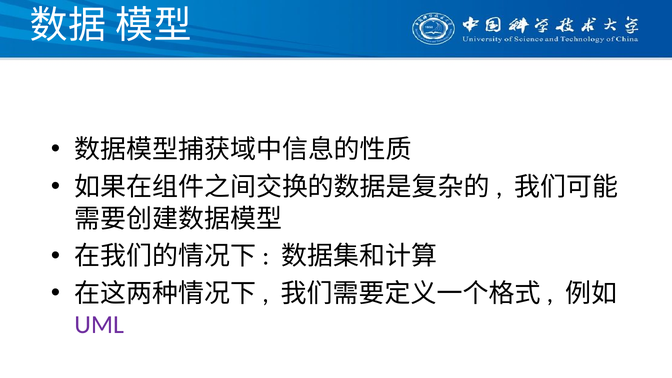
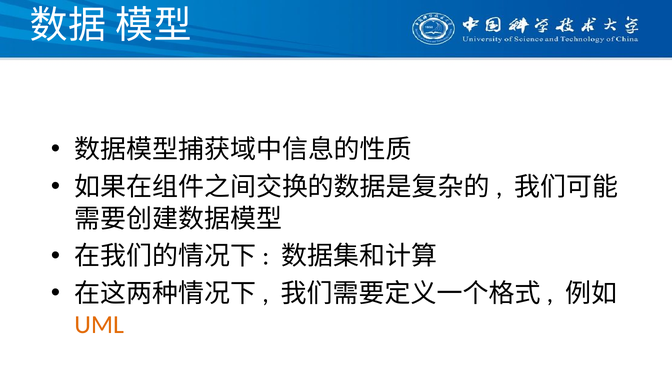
UML colour: purple -> orange (99, 325)
